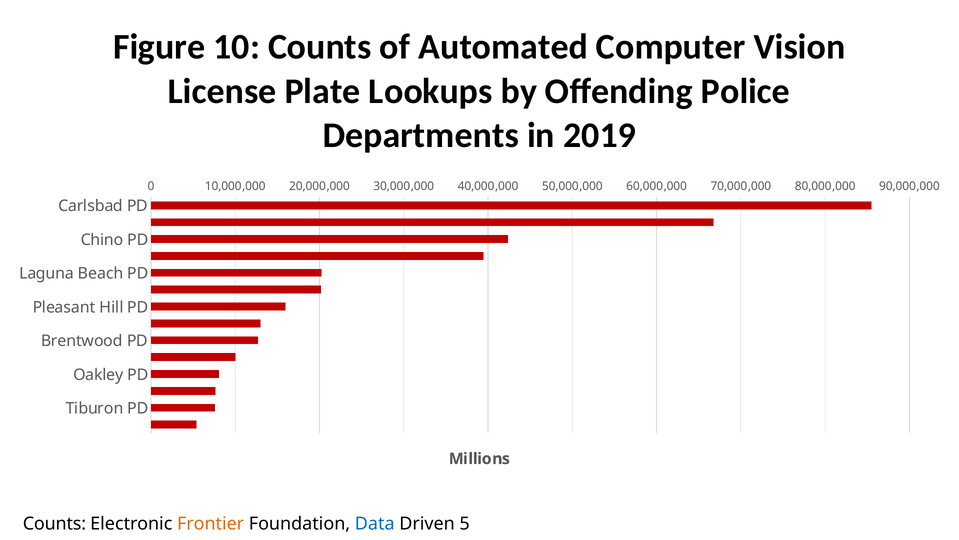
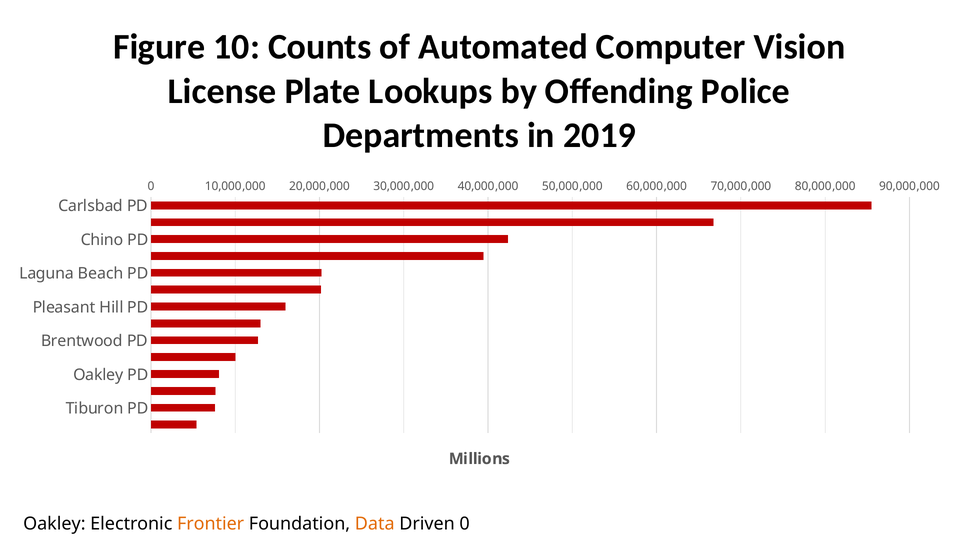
Counts: Counts -> Oakley (54, 523)
Data colour: blue -> orange (375, 523)
Driven 5: 5 -> 0 (465, 523)
